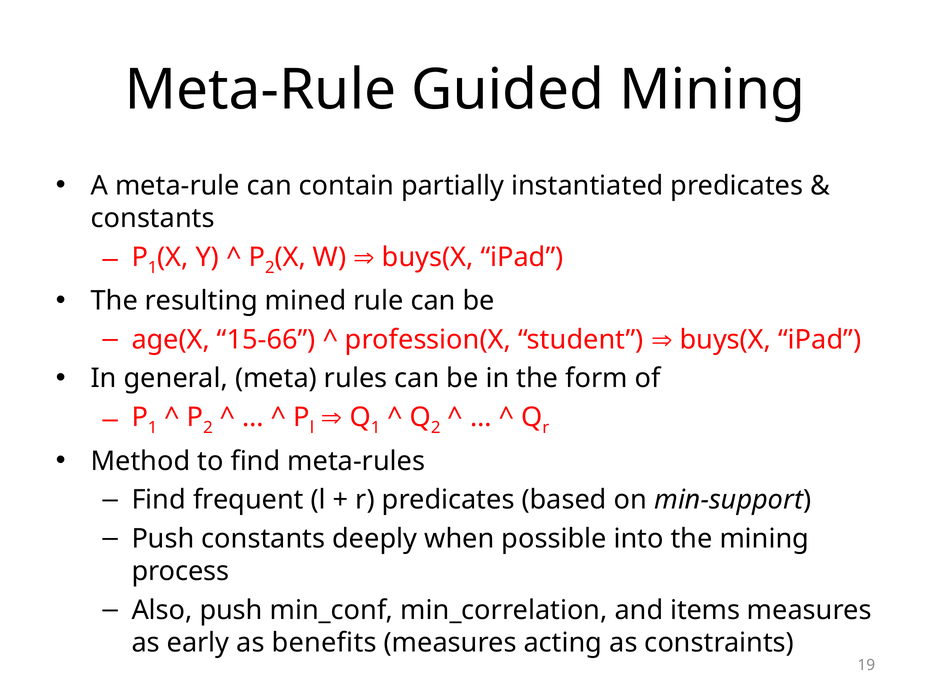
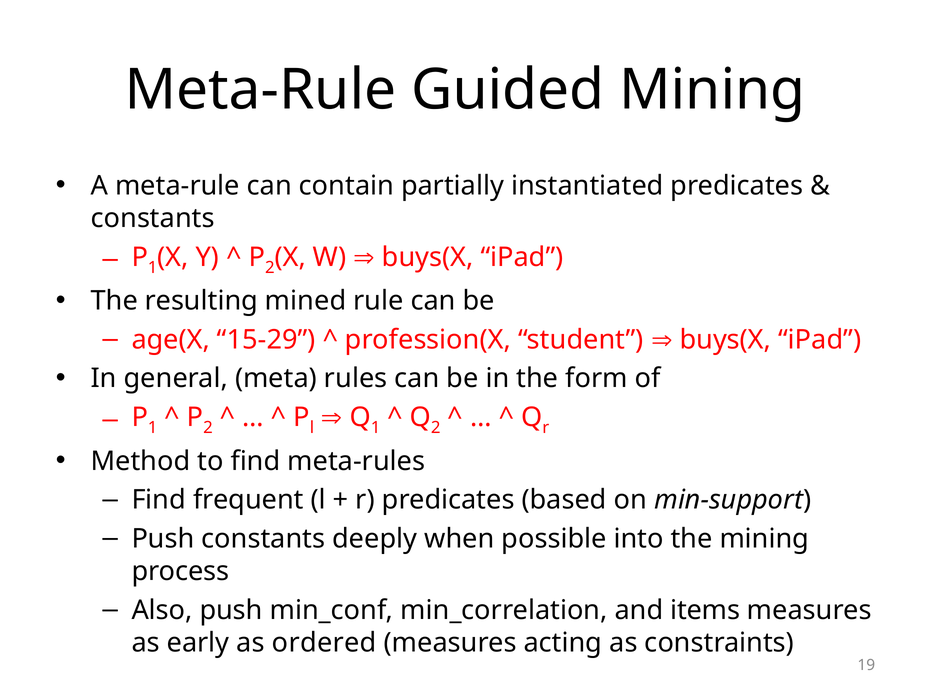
15-66: 15-66 -> 15-29 (266, 340)
benefits: benefits -> ordered (324, 643)
